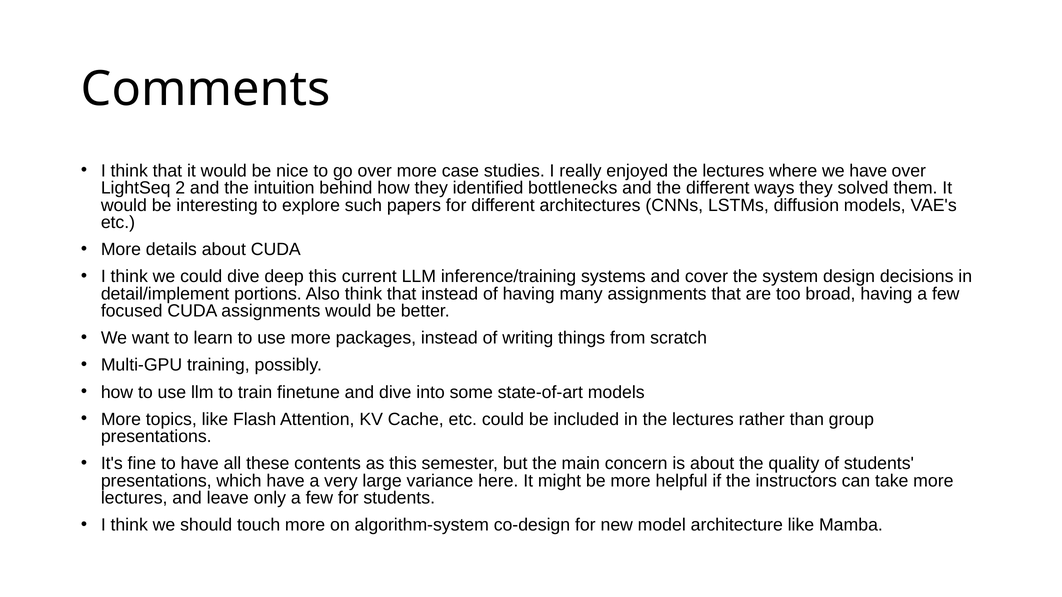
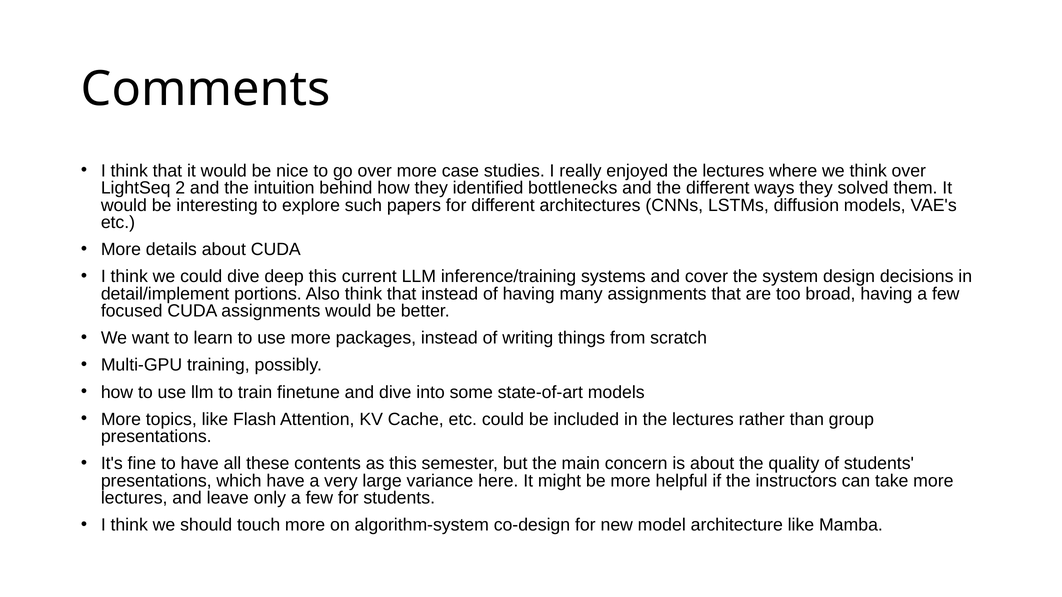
we have: have -> think (868, 171)
